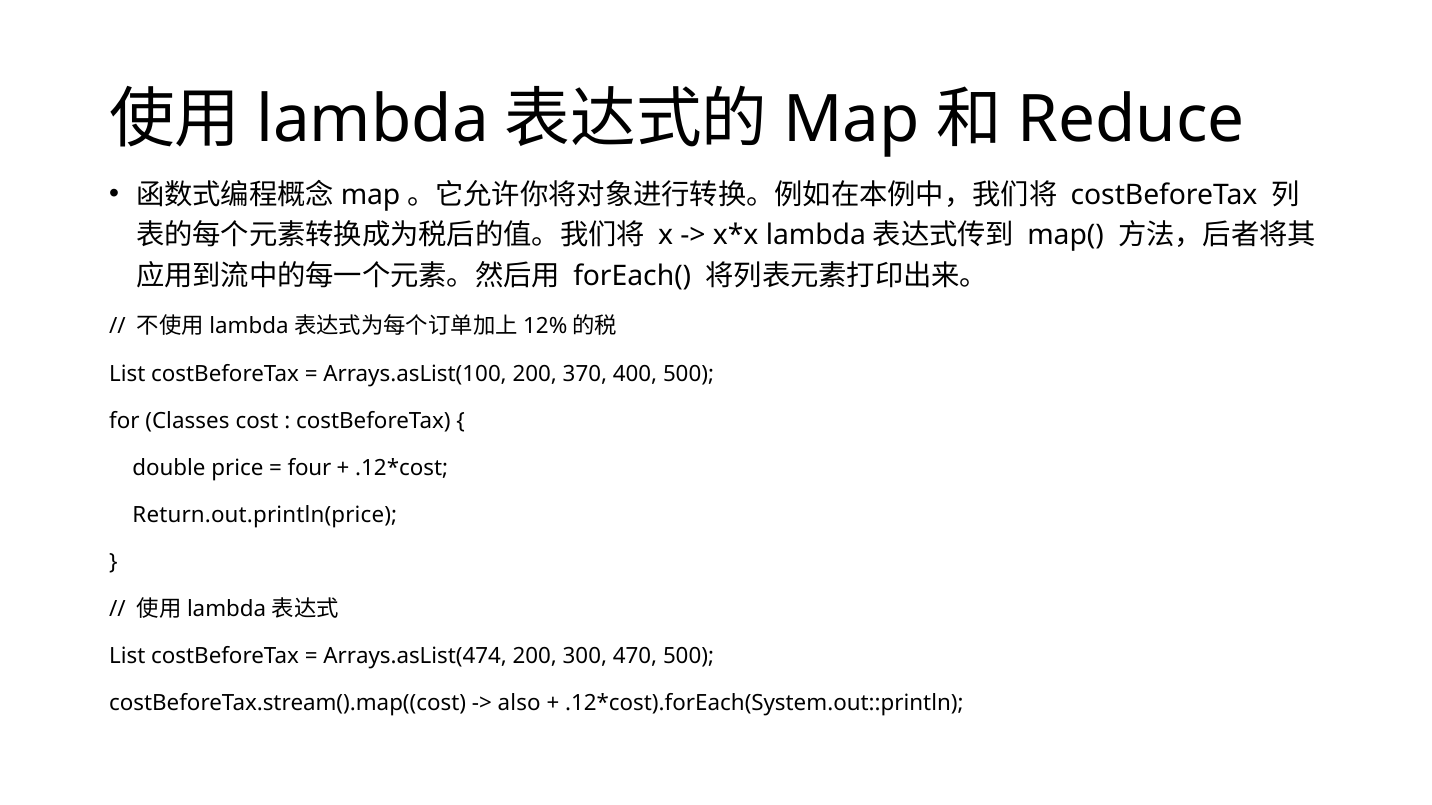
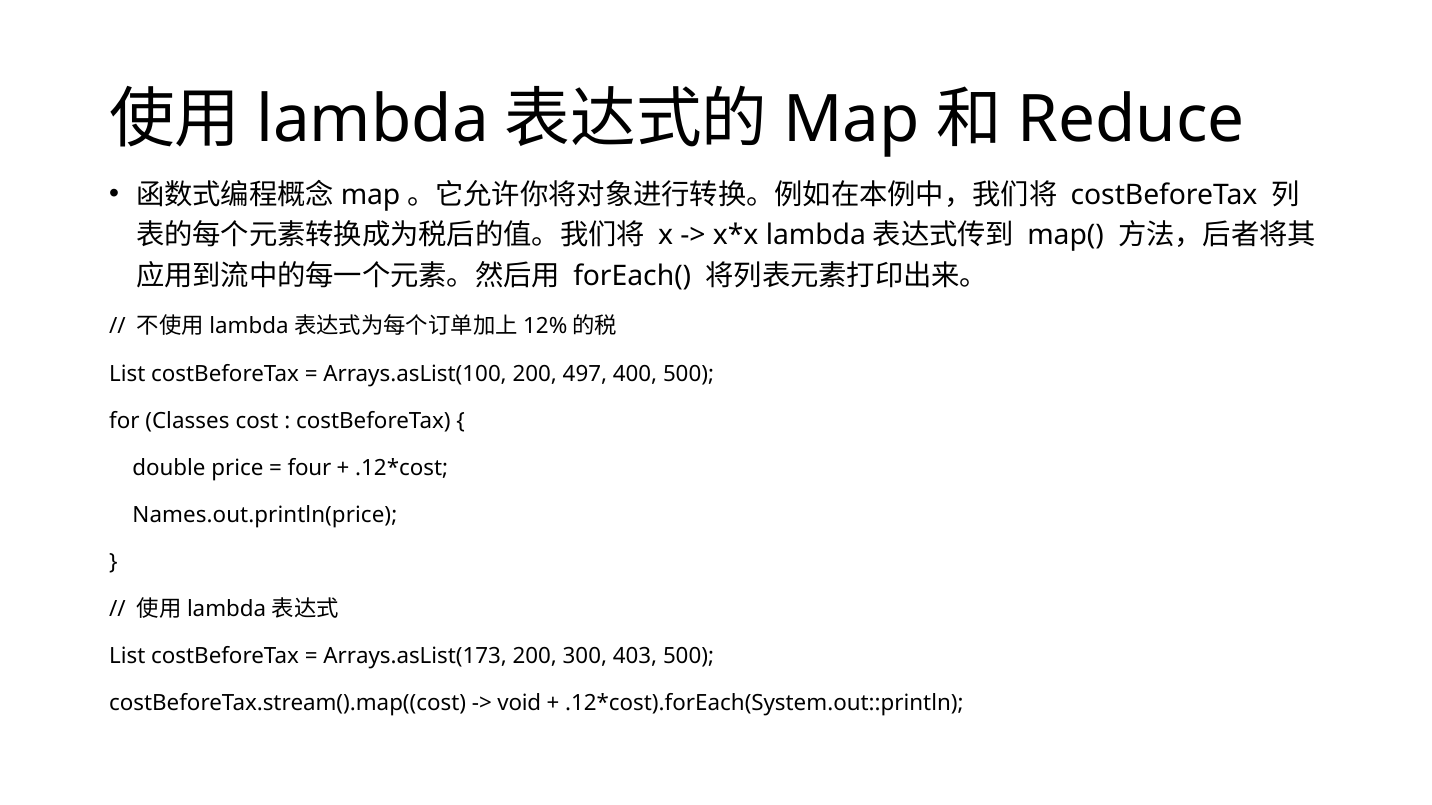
370: 370 -> 497 (585, 374)
Return.out.println(price: Return.out.println(price -> Names.out.println(price (265, 515)
Arrays.asList(474: Arrays.asList(474 -> Arrays.asList(173 (415, 657)
470: 470 -> 403 (635, 657)
also: also -> void (519, 704)
